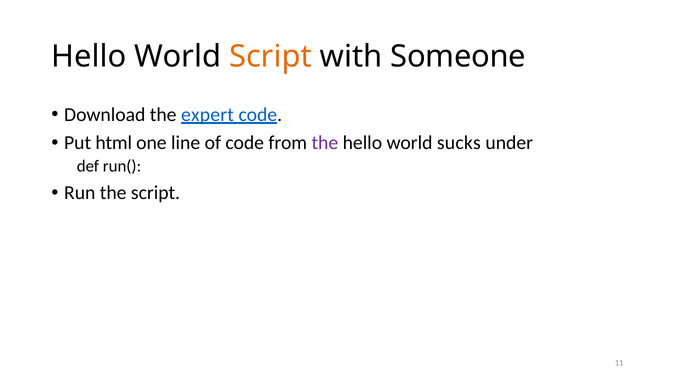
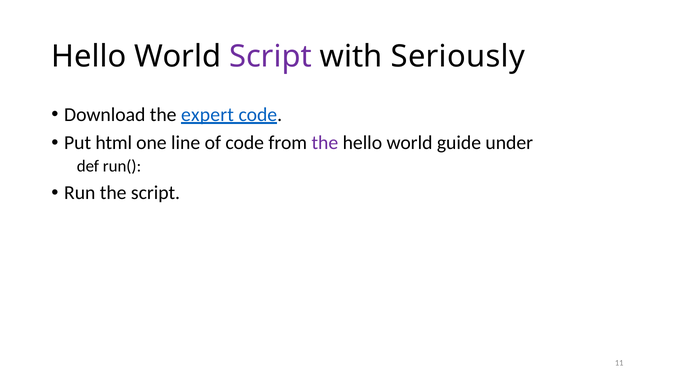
Script colour: orange -> purple (271, 57)
Someone: Someone -> Seriously (458, 57)
sucks: sucks -> guide (459, 143)
